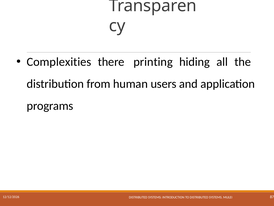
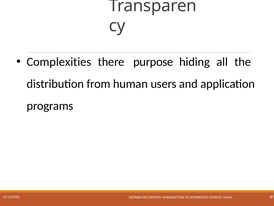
printing: printing -> purpose (153, 62)
